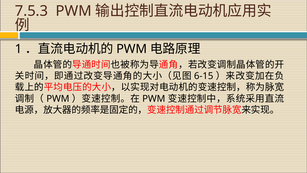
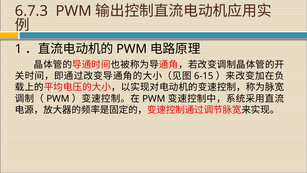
7.5.3: 7.5.3 -> 6.7.3 (32, 11)
